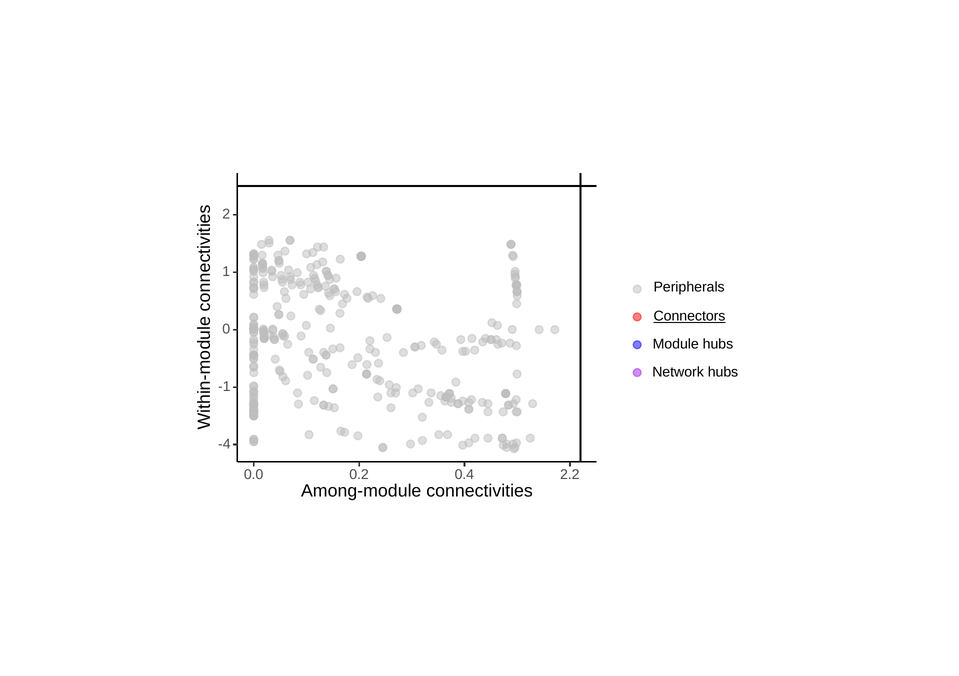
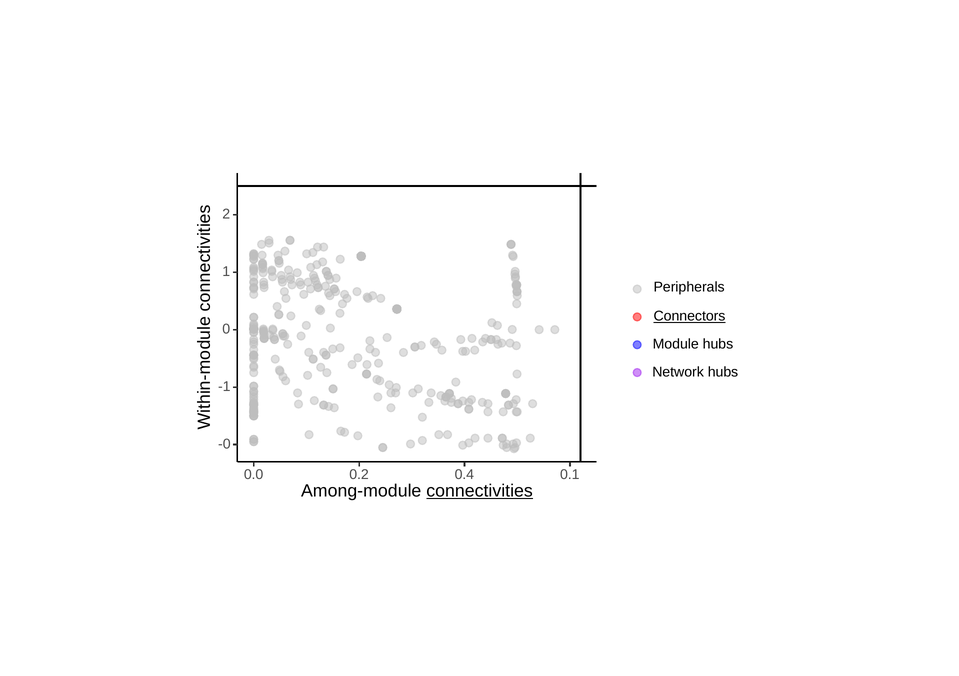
-4: -4 -> -0 (224, 444)
2.2: 2.2 -> 0.1 (570, 474)
connectivities underline: none -> present (480, 491)
